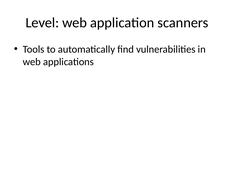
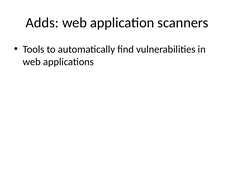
Level: Level -> Adds (42, 23)
